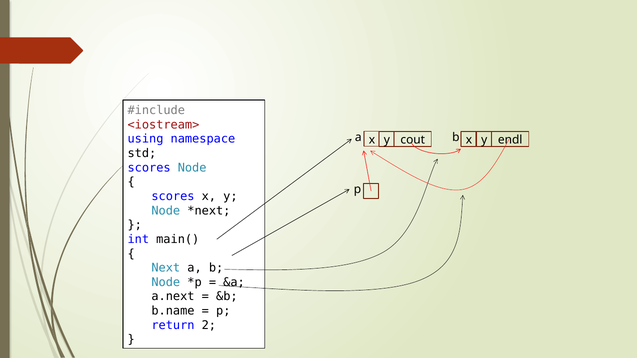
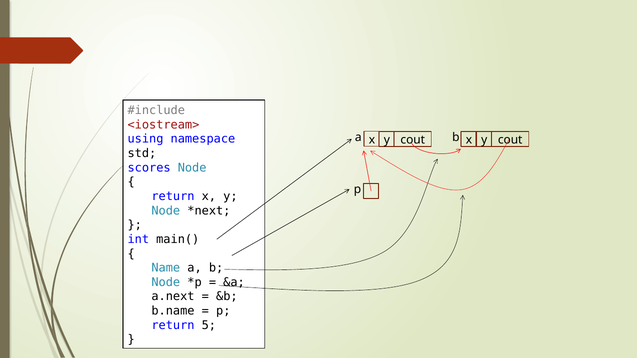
a x y endl: endl -> cout (510, 140)
scores: scores -> return (173, 196)
Next: Next -> Name (166, 268)
2: 2 -> 5 (209, 325)
